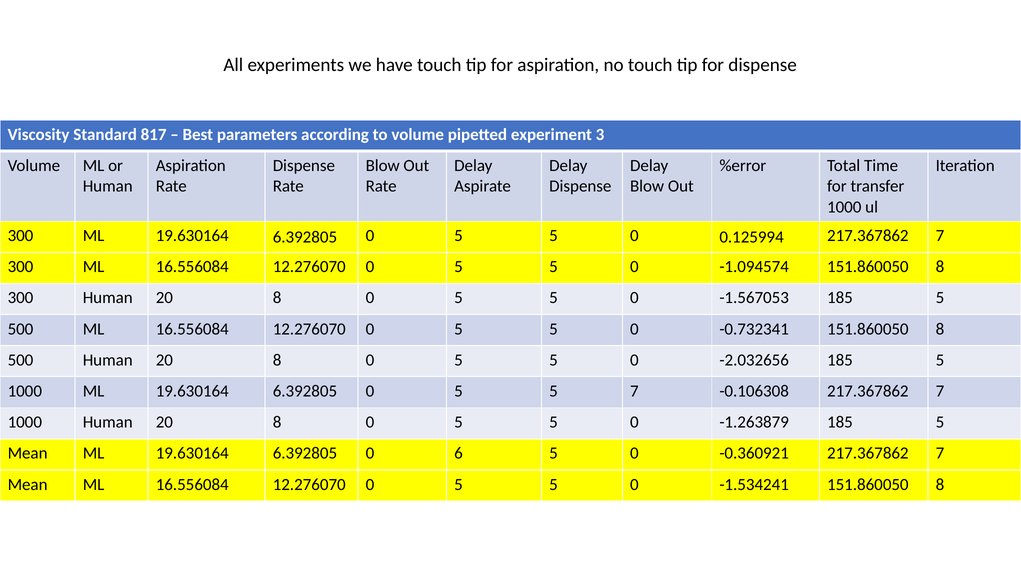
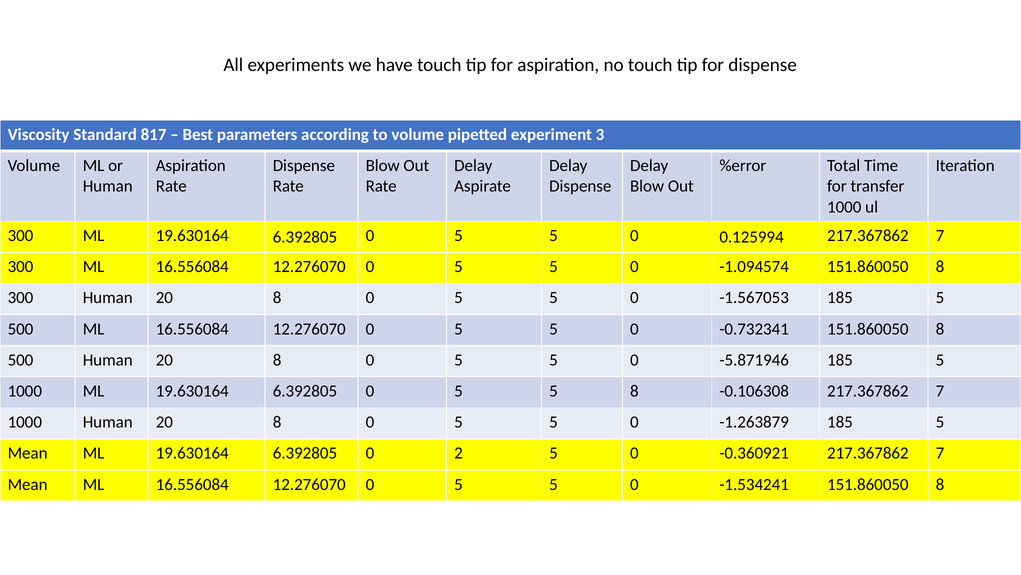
-2.032656: -2.032656 -> -5.871946 (754, 360)
5 7: 7 -> 8 (634, 391)
6: 6 -> 2 (459, 453)
